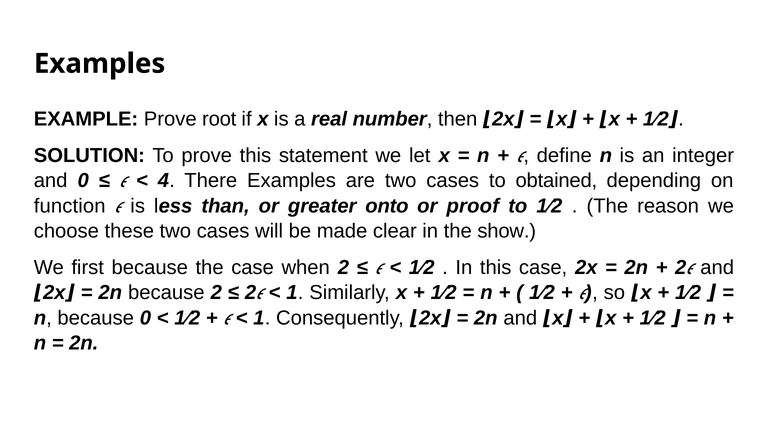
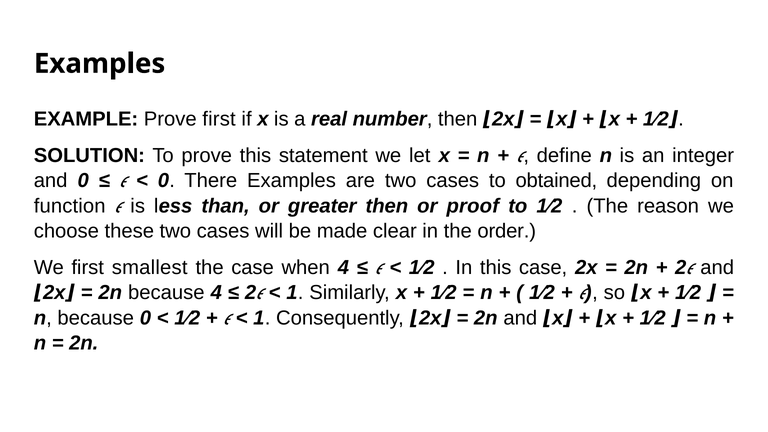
Prove root: root -> first (219, 119)
4: 4 -> 0 (163, 181)
greater onto: onto -> then (387, 206)
show: show -> order (507, 231)
first because: because -> smallest (150, 268)
when 2: 2 -> 4 (343, 268)
because 2: 2 -> 4 (216, 293)
